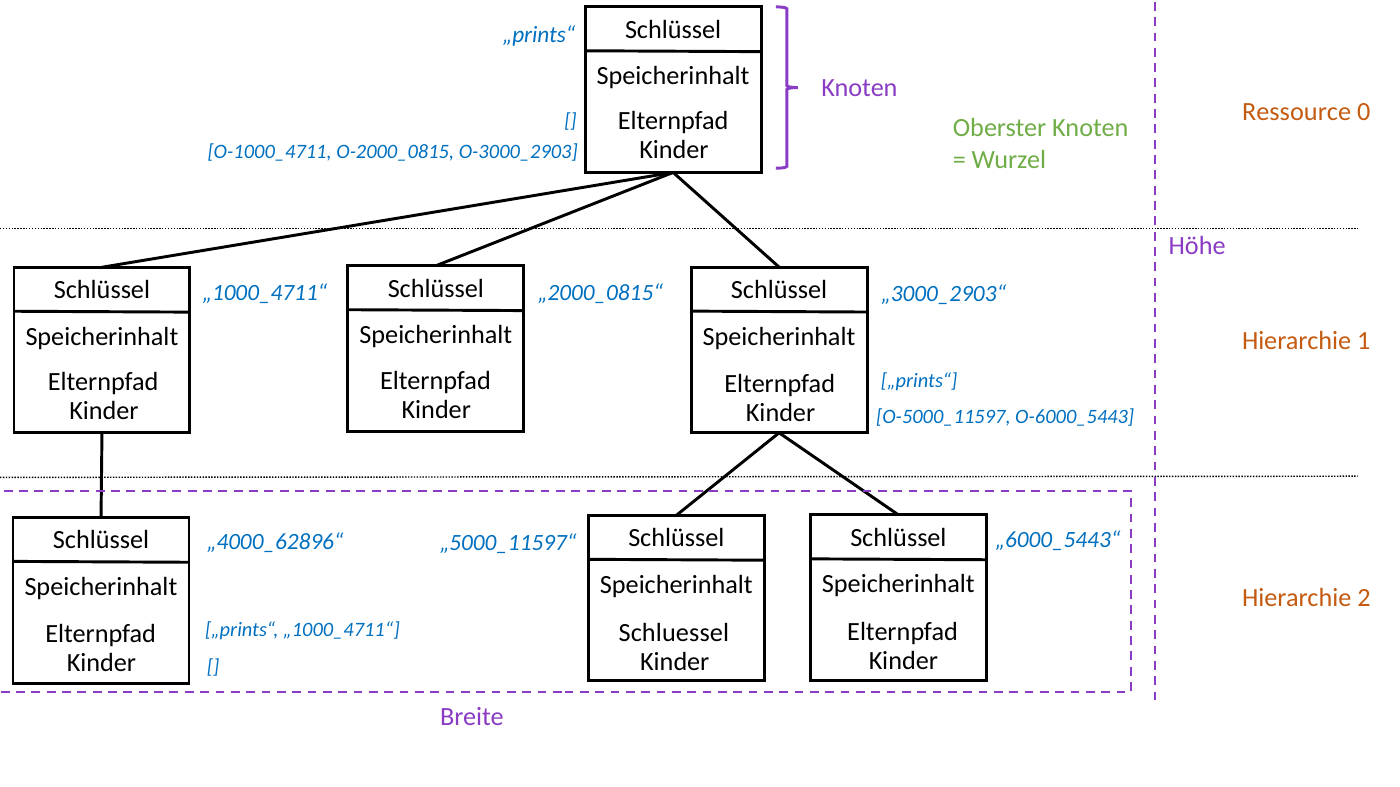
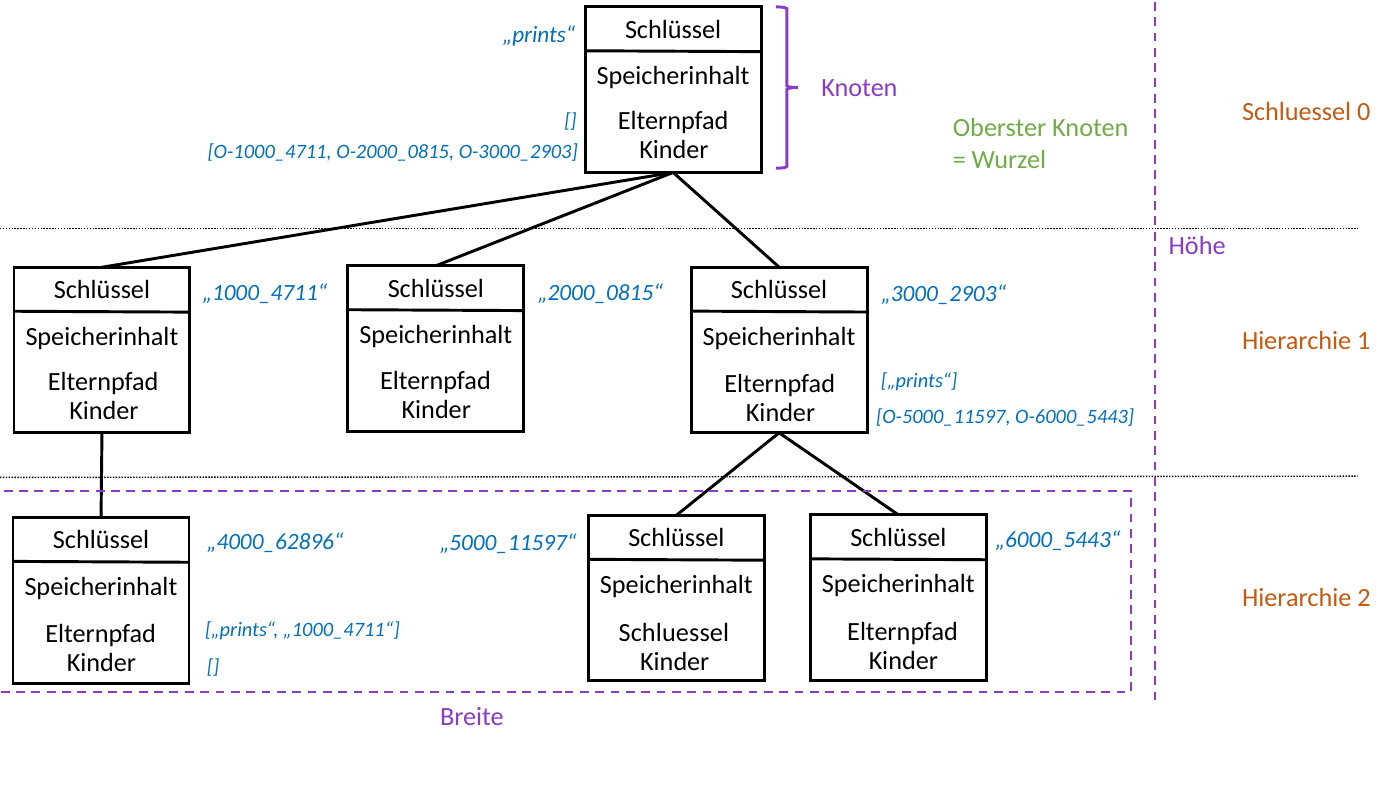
Ressource: Ressource -> Schluessel (1297, 112)
